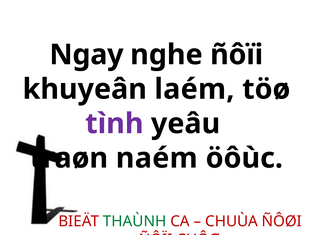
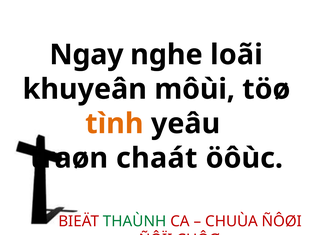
nghe ñôïi: ñôïi -> loãi (236, 55)
laém: laém -> môùi (195, 89)
tình colour: purple -> orange (114, 124)
naém: naém -> chaát (157, 158)
